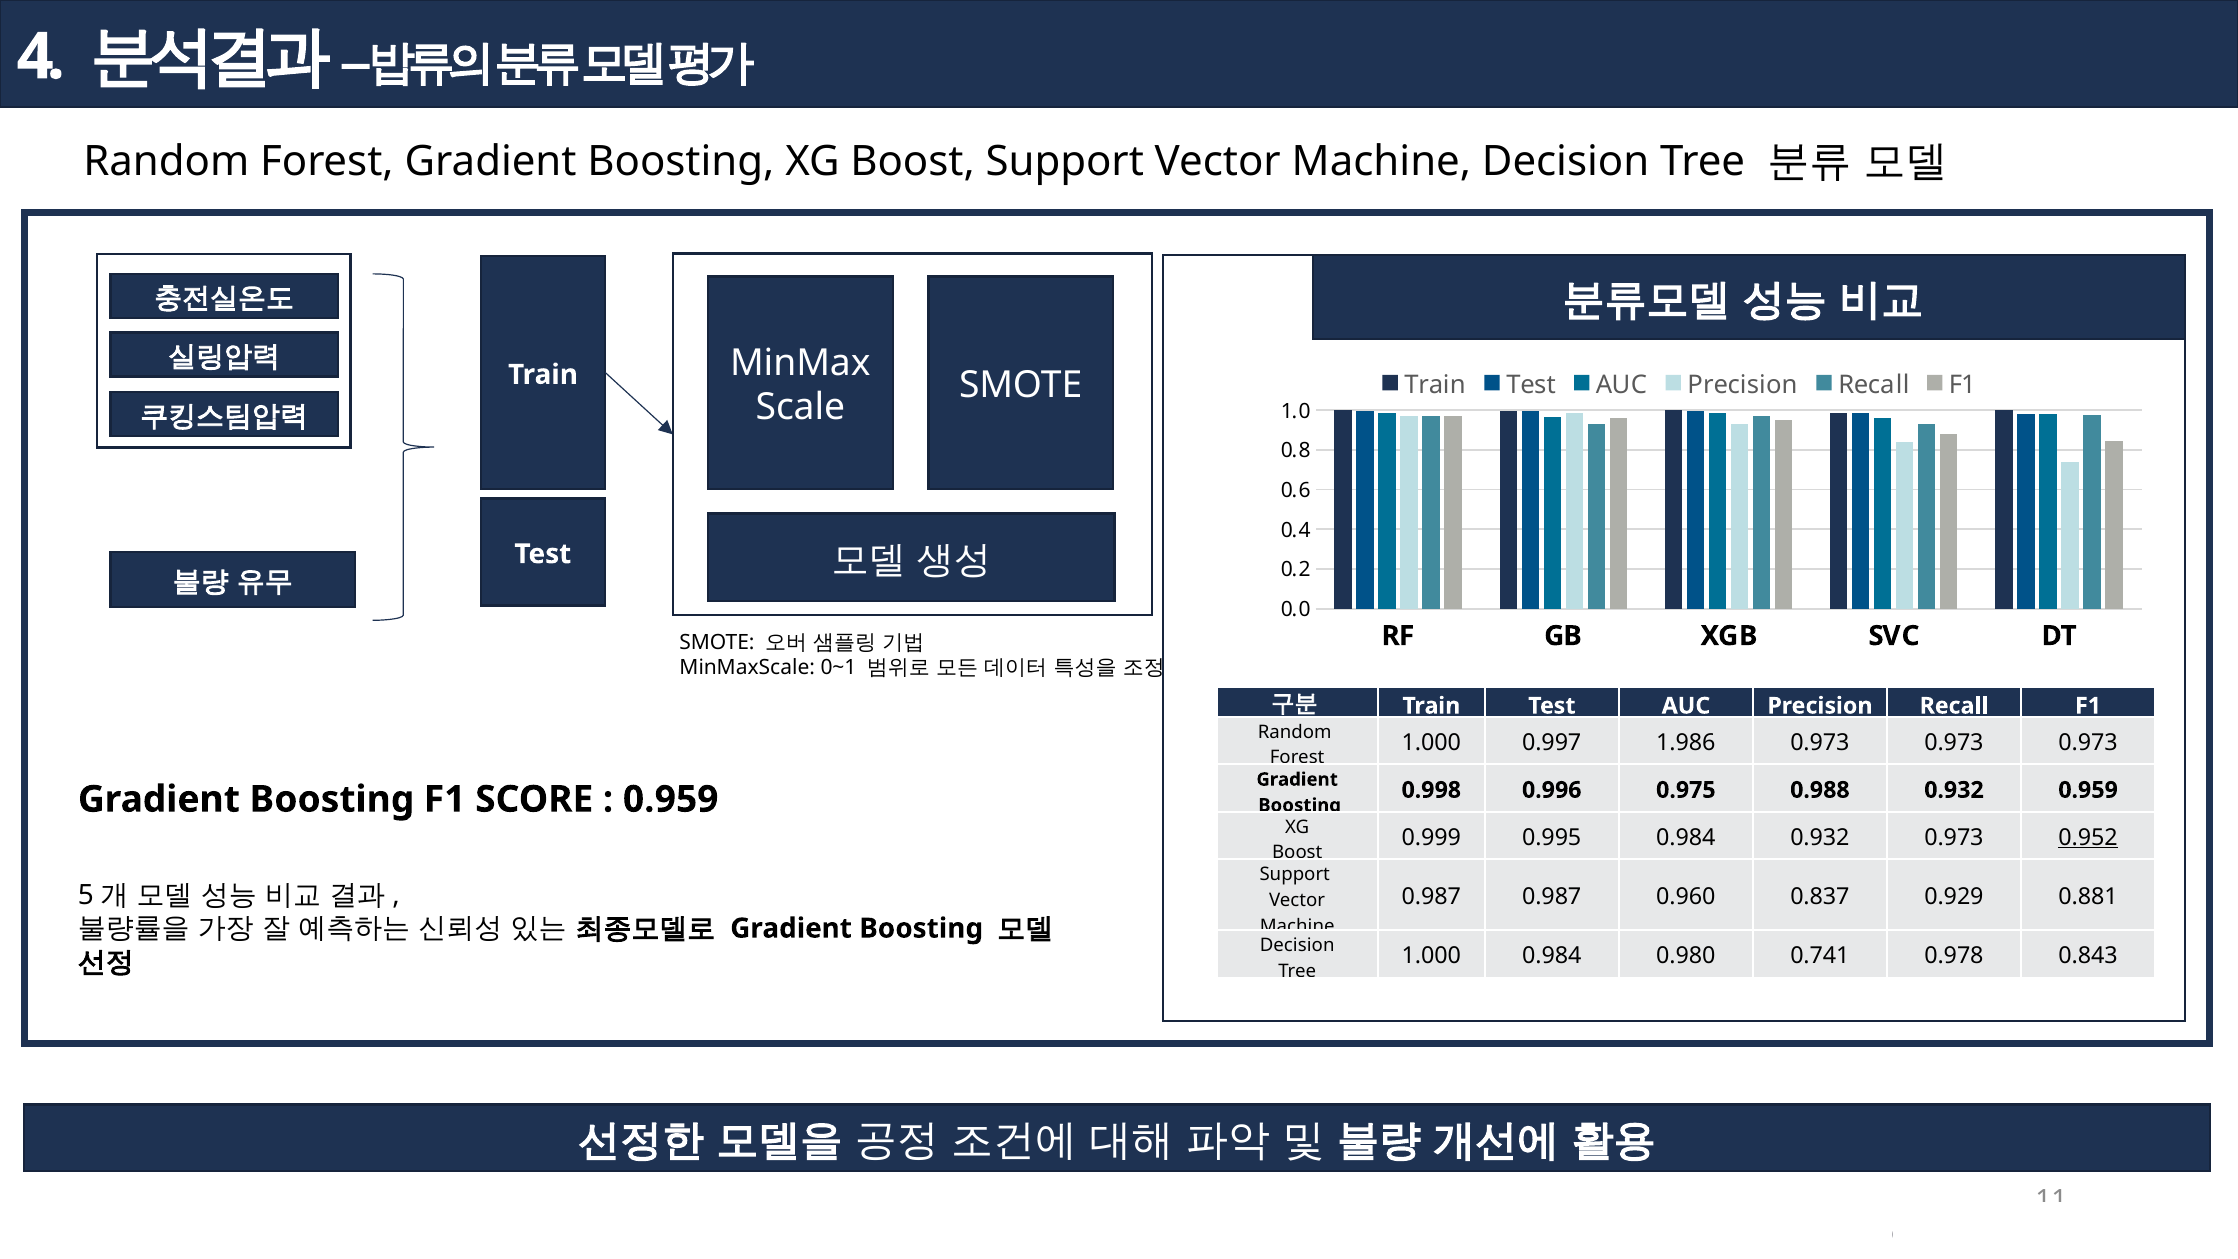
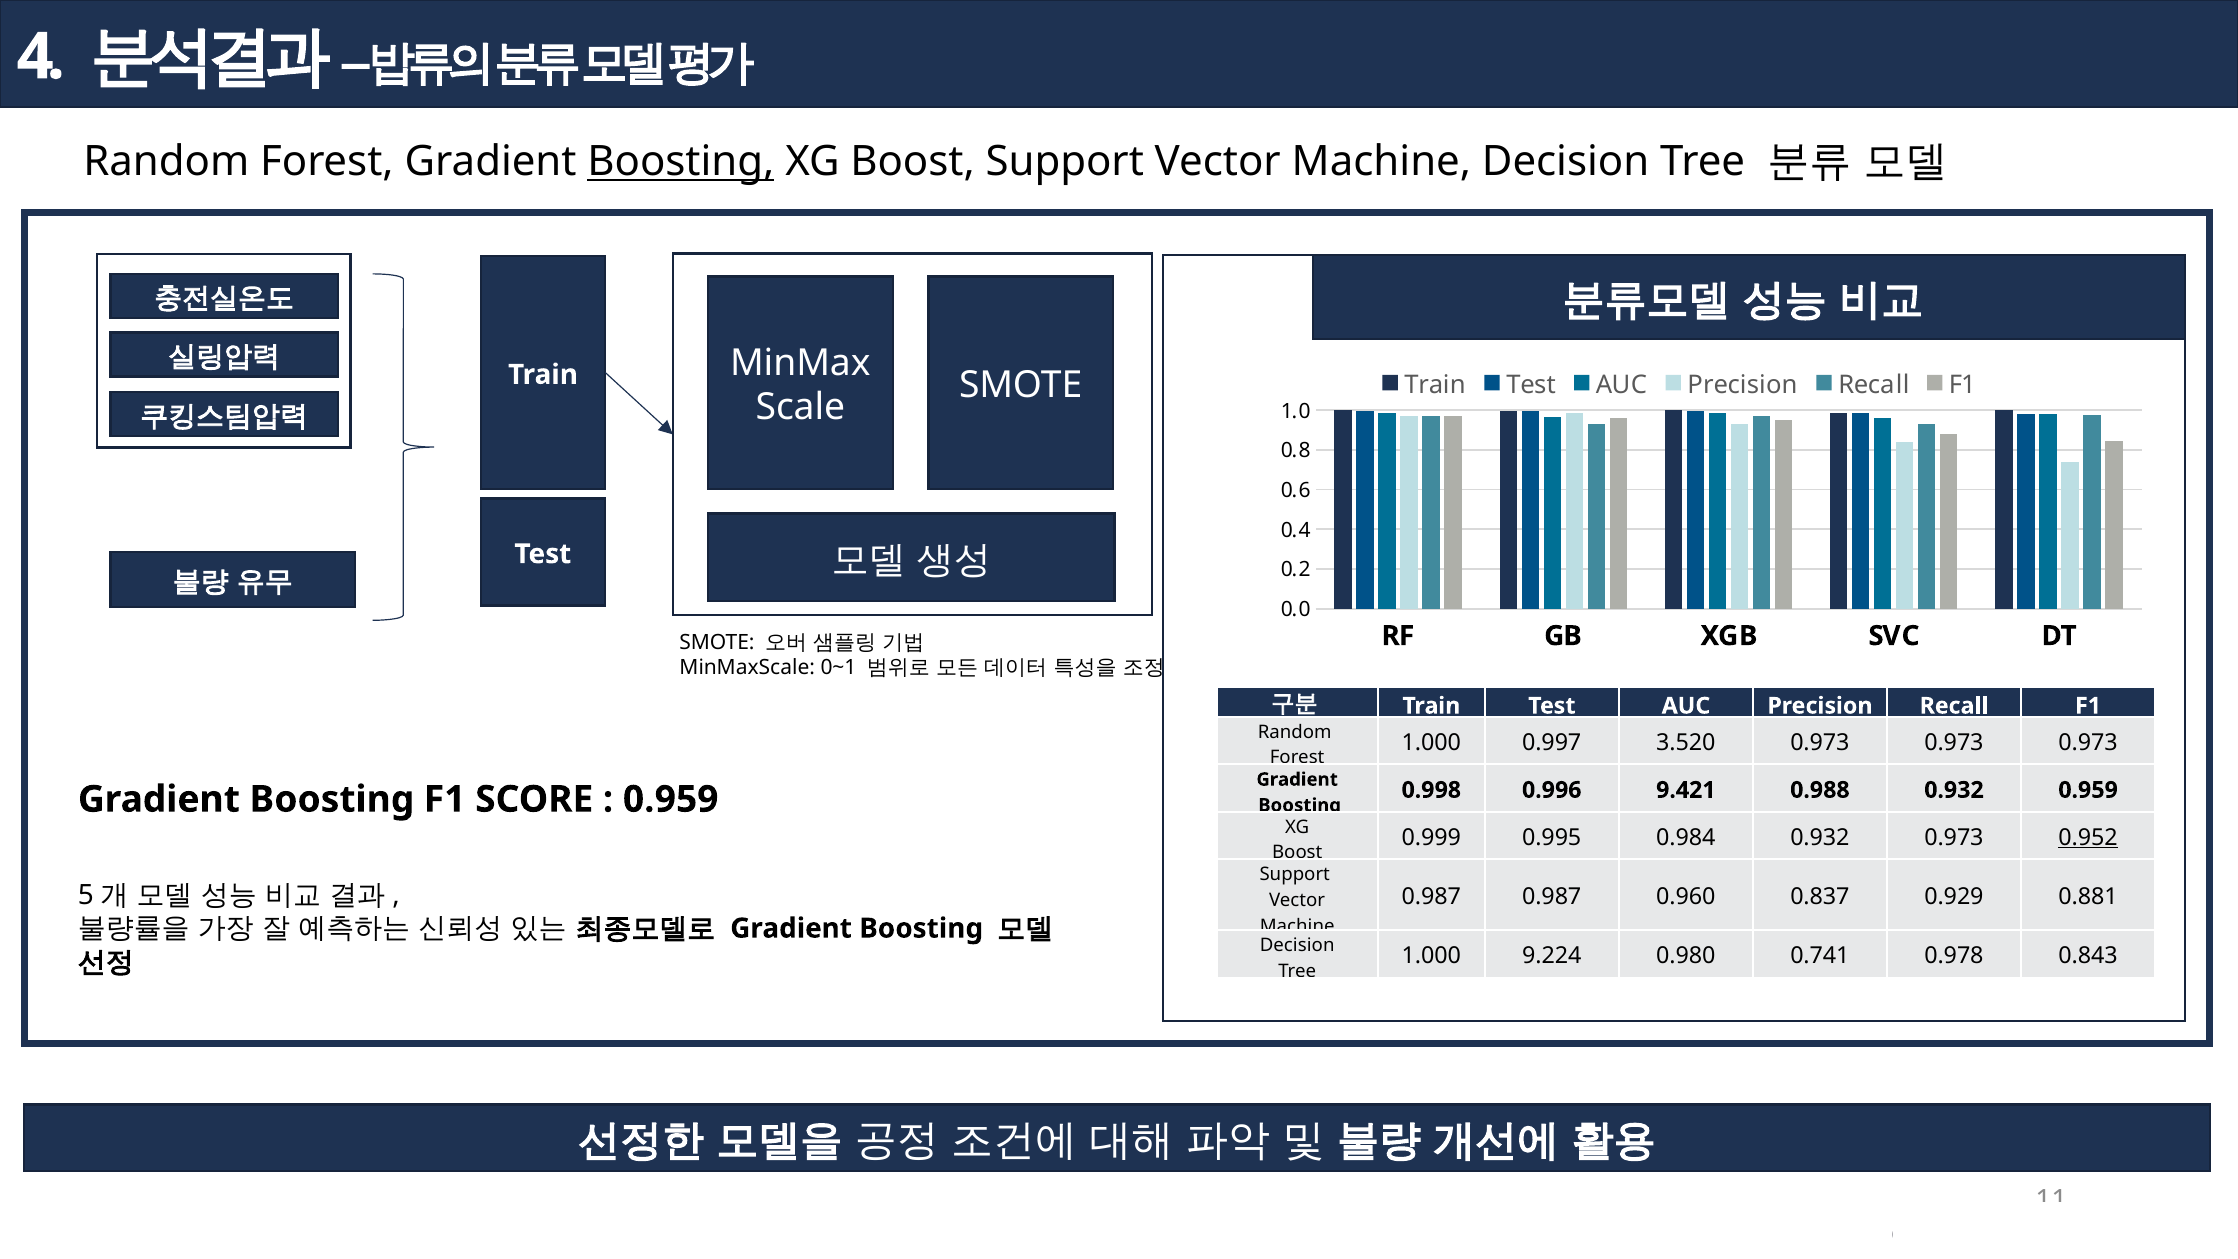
Boosting underline: none -> present (681, 162)
1.986: 1.986 -> 3.520 (1686, 742)
0.975: 0.975 -> 9.421 (1686, 790)
1.000 0.984: 0.984 -> 9.224 (1552, 956)
